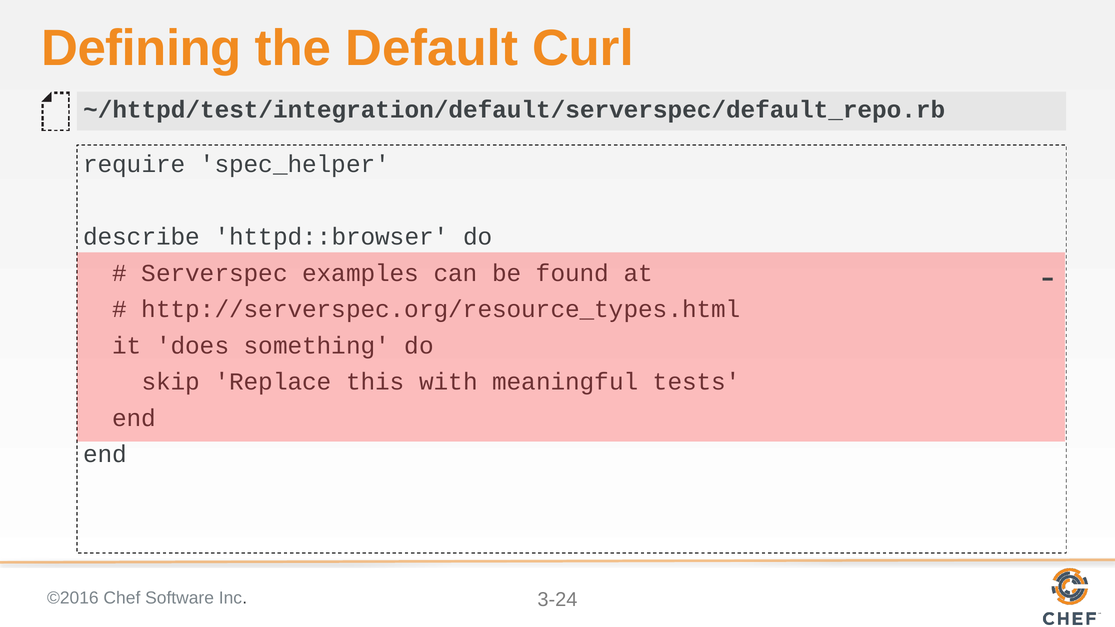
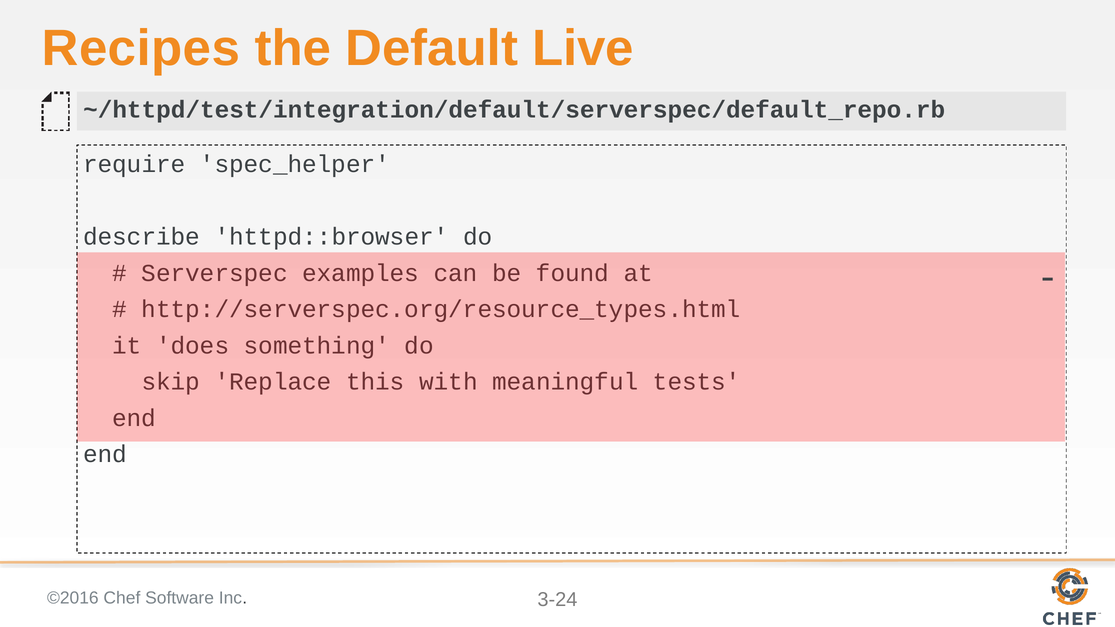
Defining: Defining -> Recipes (141, 48)
Curl: Curl -> Live (583, 48)
